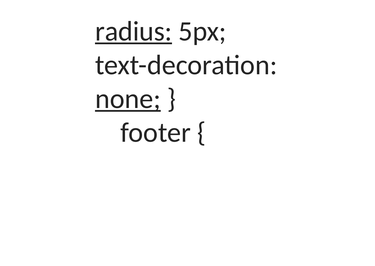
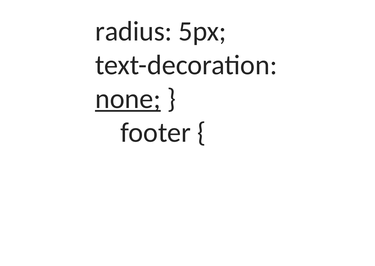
radius underline: present -> none (134, 31)
